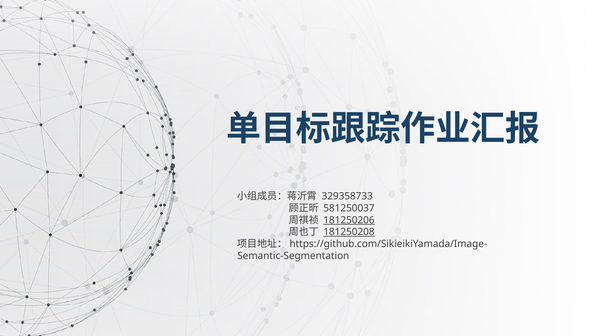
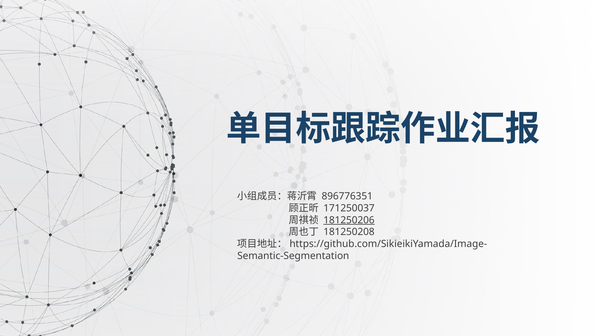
329358733: 329358733 -> 896776351 (347, 196)
581250037: 581250037 -> 171250037 (349, 208)
181250208 underline: present -> none (349, 232)
